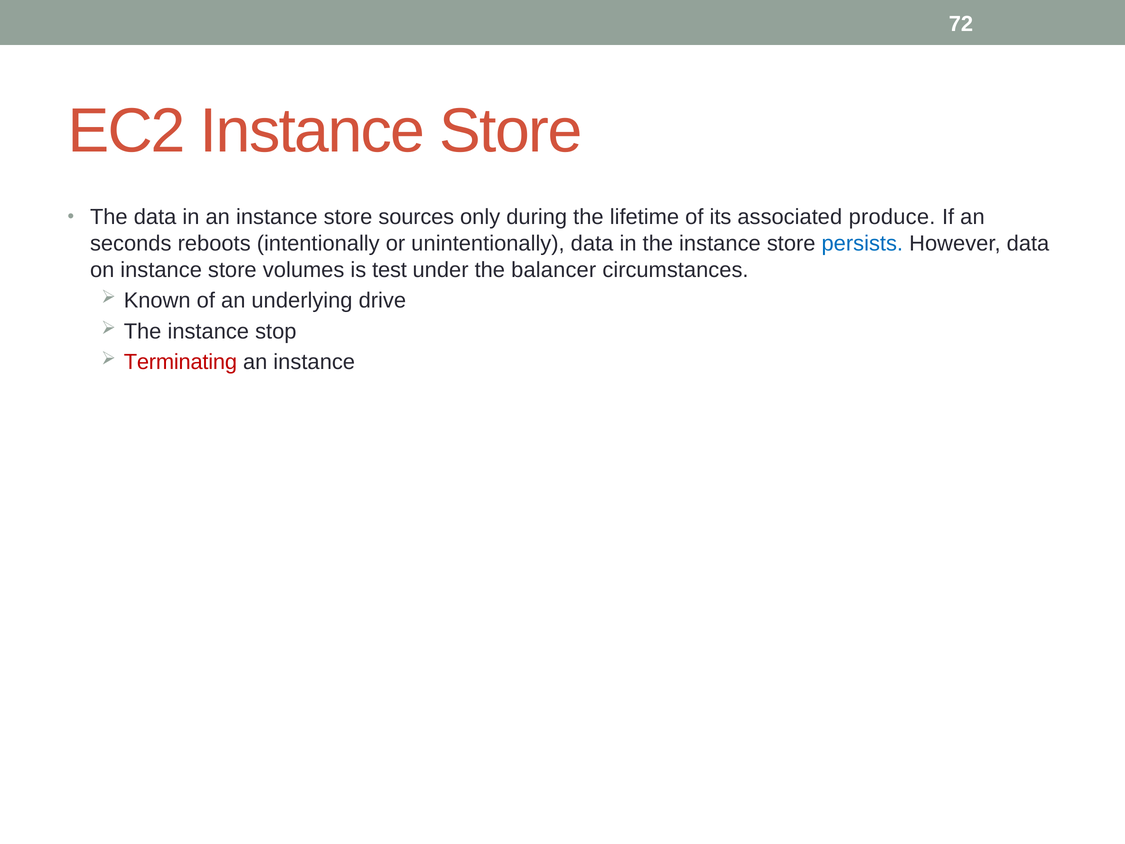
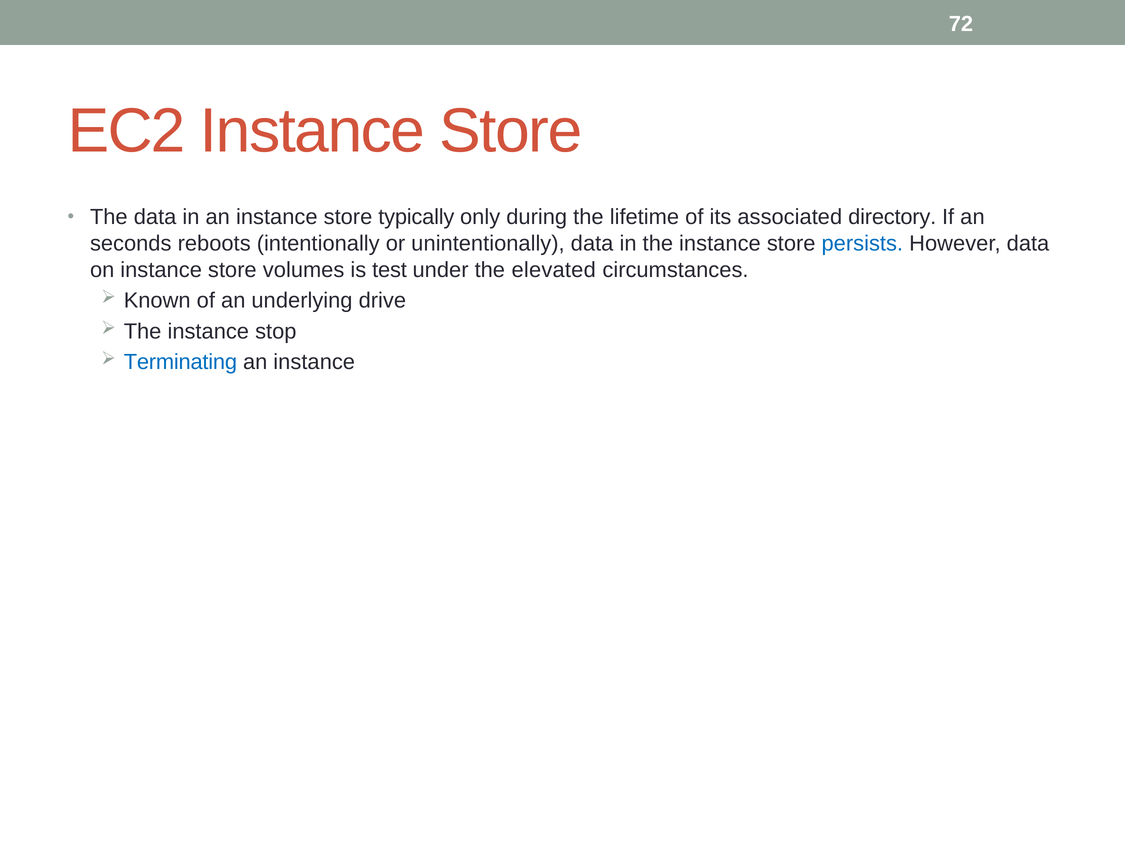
sources: sources -> typically (416, 217)
produce: produce -> directory (892, 217)
balancer: balancer -> elevated (554, 270)
Terminating colour: red -> blue (180, 362)
